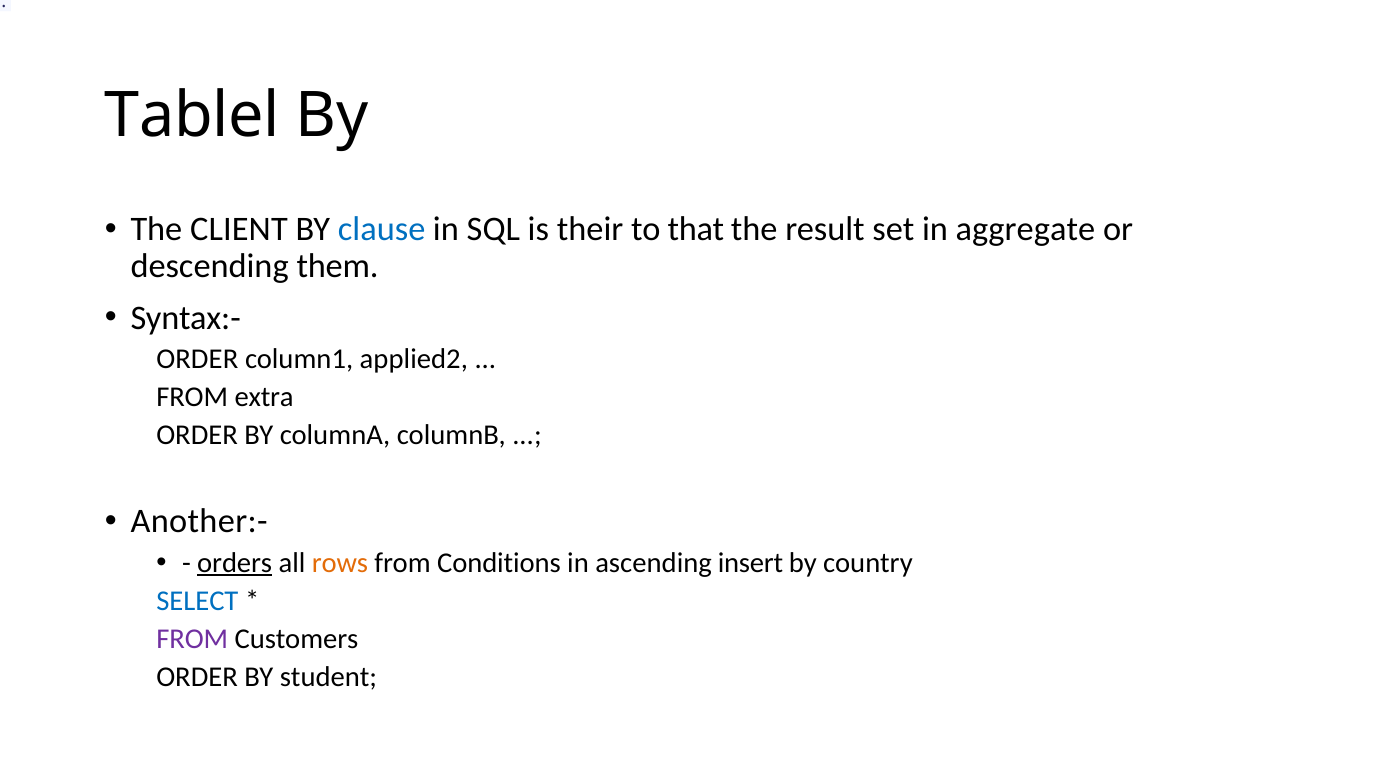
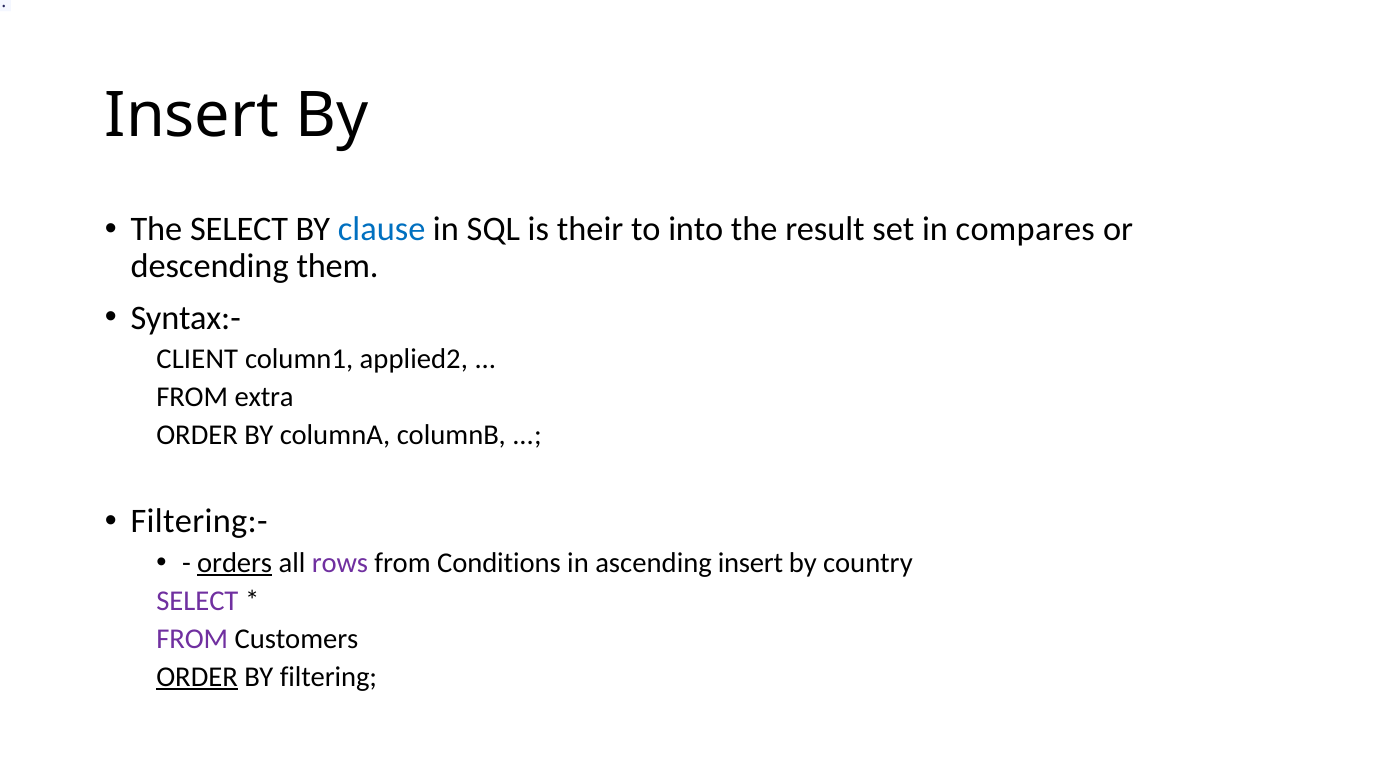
Tablel: Tablel -> Insert (192, 115)
The CLIENT: CLIENT -> SELECT (239, 229)
that: that -> into (696, 229)
aggregate: aggregate -> compares (1025, 229)
ORDER: ORDER -> CLIENT (197, 359)
Another:-: Another:- -> Filtering:- (199, 521)
rows colour: orange -> purple (340, 563)
SELECT colour: blue -> purple (197, 601)
ORDER underline: none -> present (197, 677)
student: student -> filtering (328, 677)
